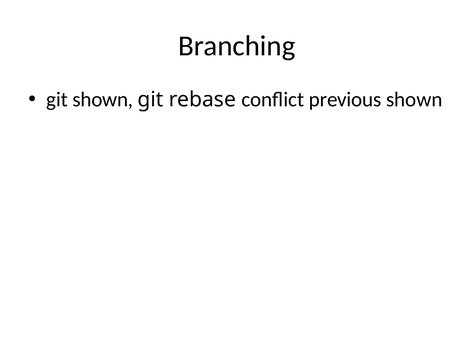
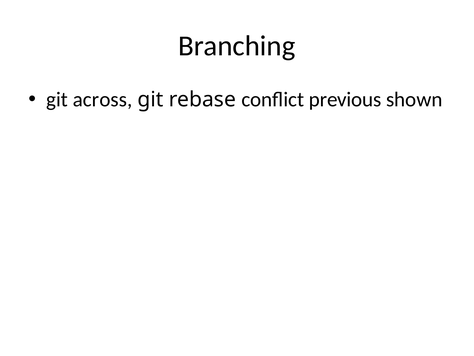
git shown: shown -> across (103, 99)
